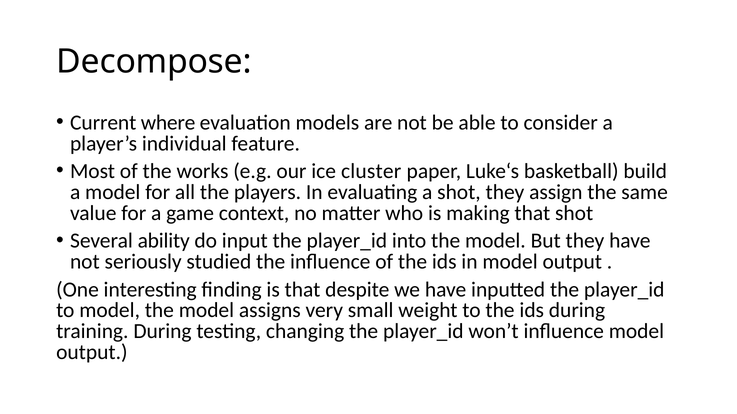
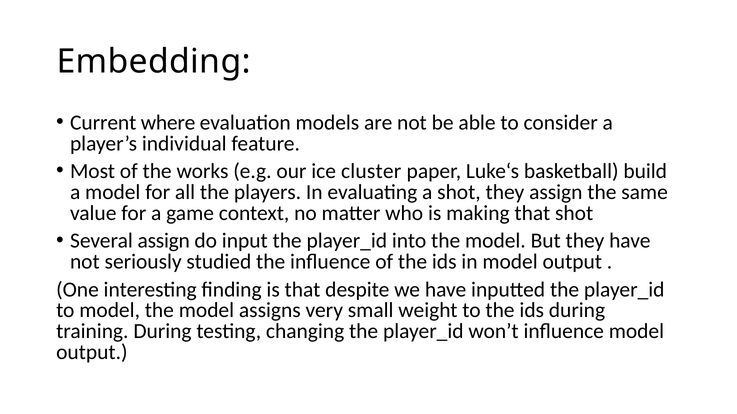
Decompose: Decompose -> Embedding (154, 62)
Several ability: ability -> assign (164, 241)
